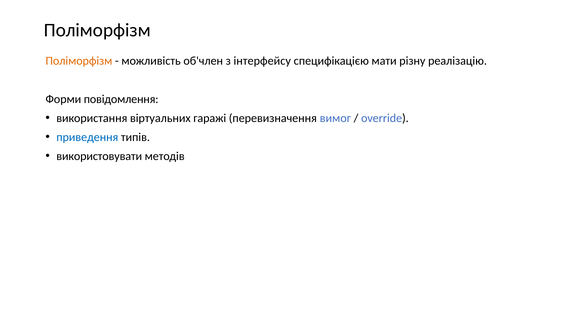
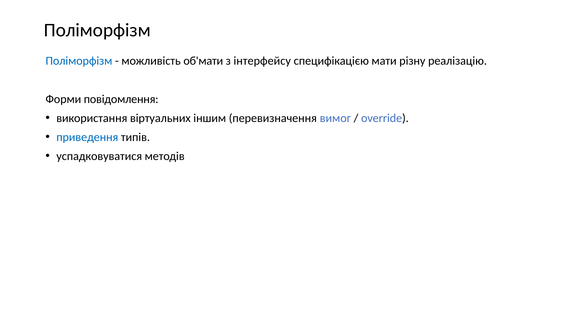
Поліморфізм colour: orange -> blue (79, 61)
об'член: об'член -> об'мати (203, 61)
гаражі: гаражі -> іншим (210, 118)
використовувати: використовувати -> успадковуватися (99, 156)
